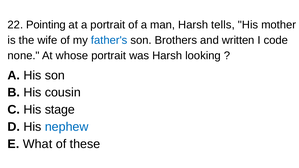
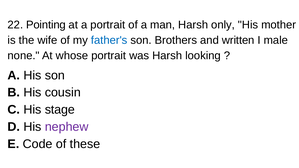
tells: tells -> only (223, 25)
code: code -> male (276, 40)
nephew colour: blue -> purple (67, 127)
What: What -> Code (38, 144)
